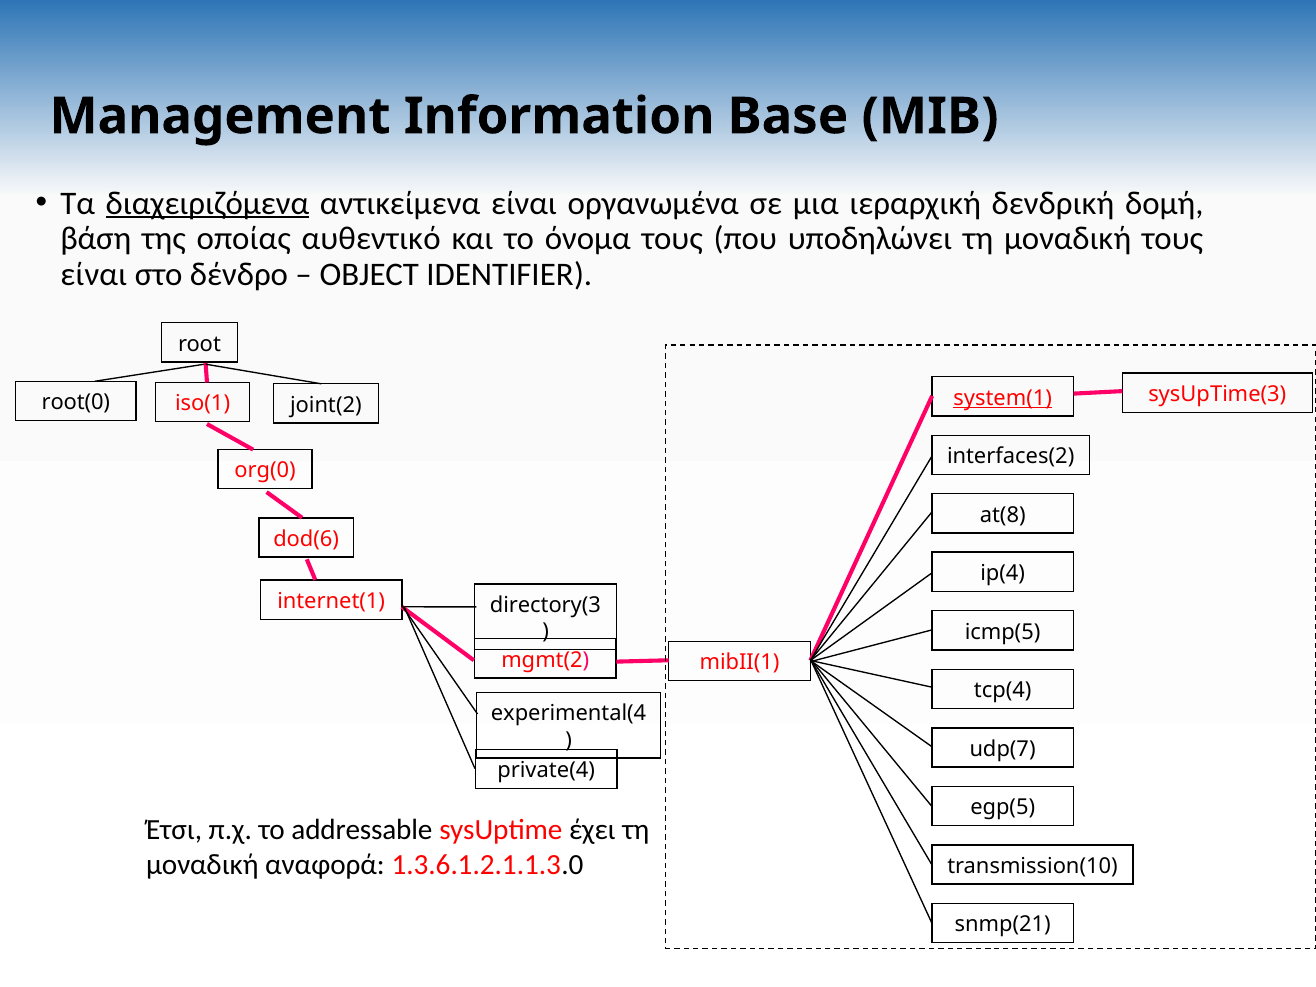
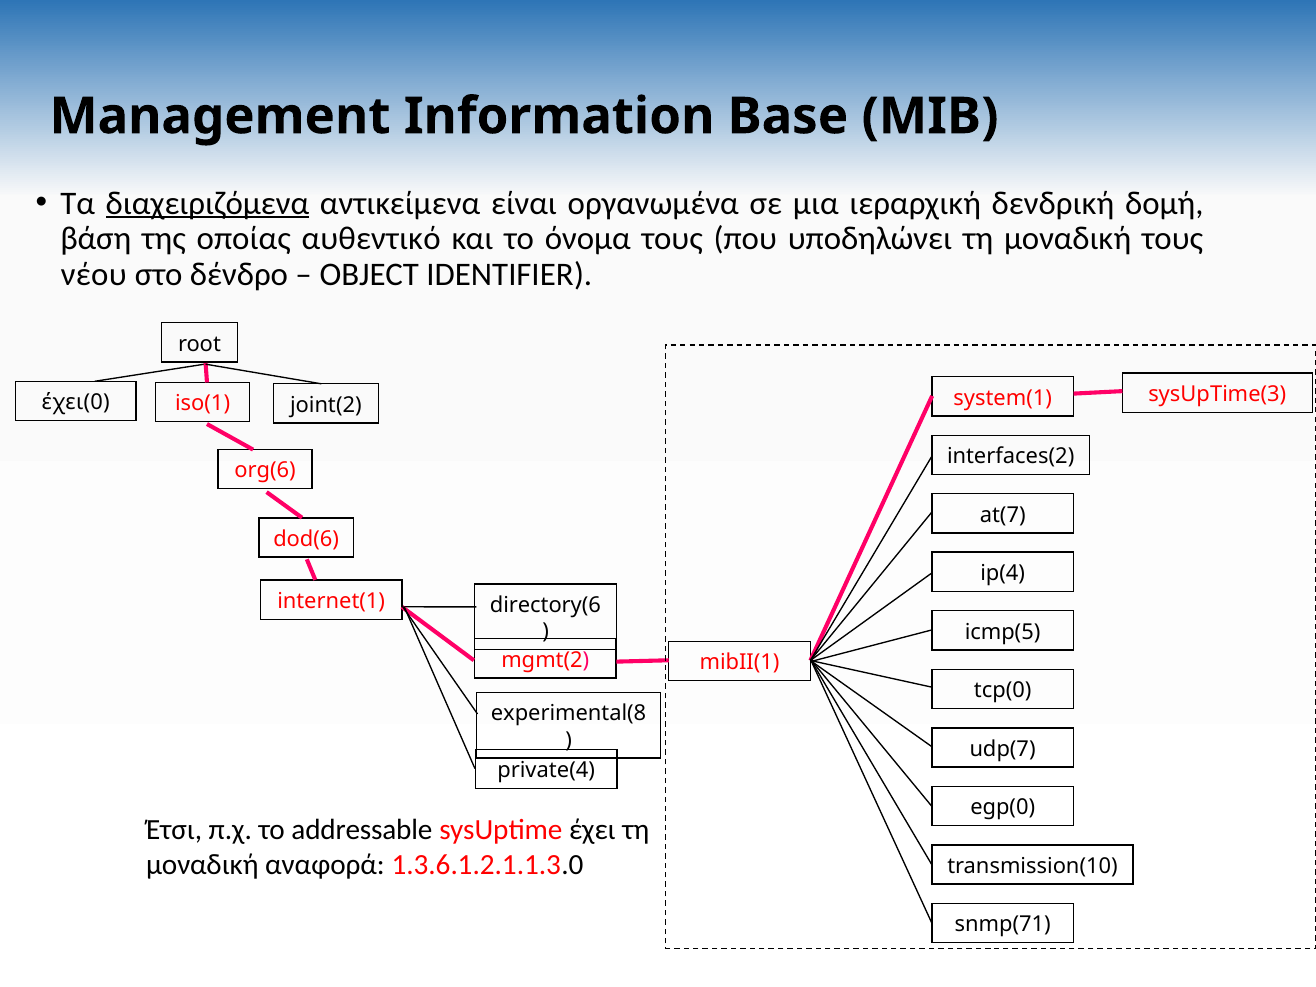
είναι: είναι -> νέου (94, 274)
system(1 underline: present -> none (1003, 398)
root(0: root(0 -> έχει(0 (76, 402)
org(0: org(0 -> org(6 (265, 471)
at(8: at(8 -> at(7 (1003, 515)
directory(3: directory(3 -> directory(6 (545, 605)
tcp(4: tcp(4 -> tcp(0 (1003, 691)
experimental(4: experimental(4 -> experimental(8 (569, 714)
egp(5: egp(5 -> egp(0 (1003, 807)
snmp(21: snmp(21 -> snmp(71 (1003, 925)
